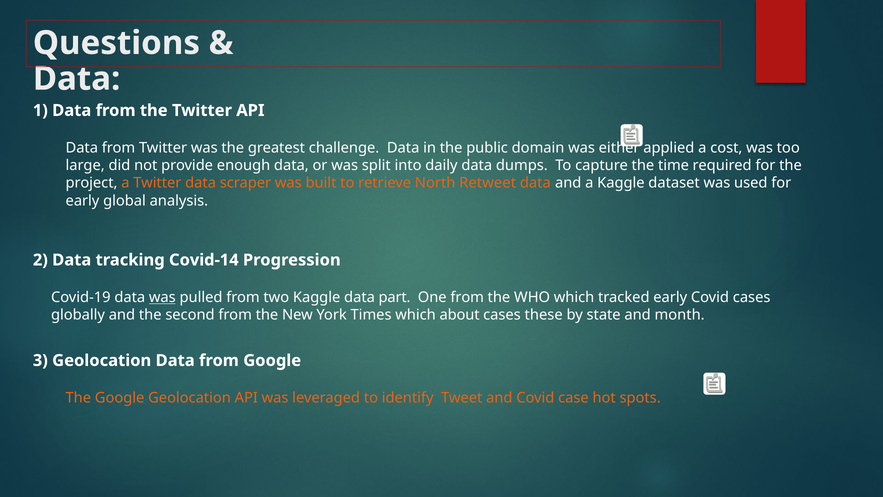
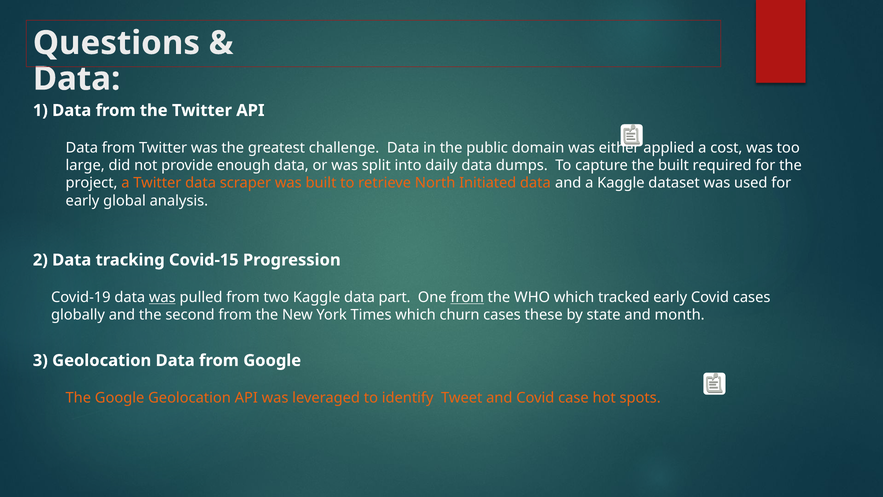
the time: time -> built (673, 165)
Retweet: Retweet -> Initiated (488, 183)
Covid-14: Covid-14 -> Covid-15 (204, 260)
from underline: none -> present (467, 297)
about: about -> churn (460, 315)
